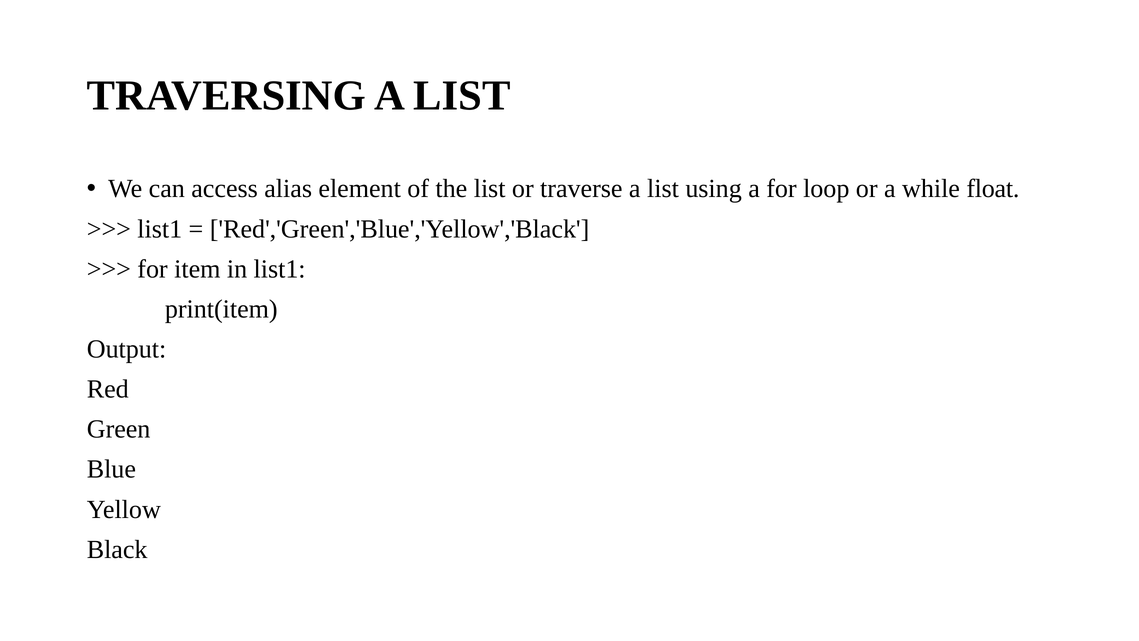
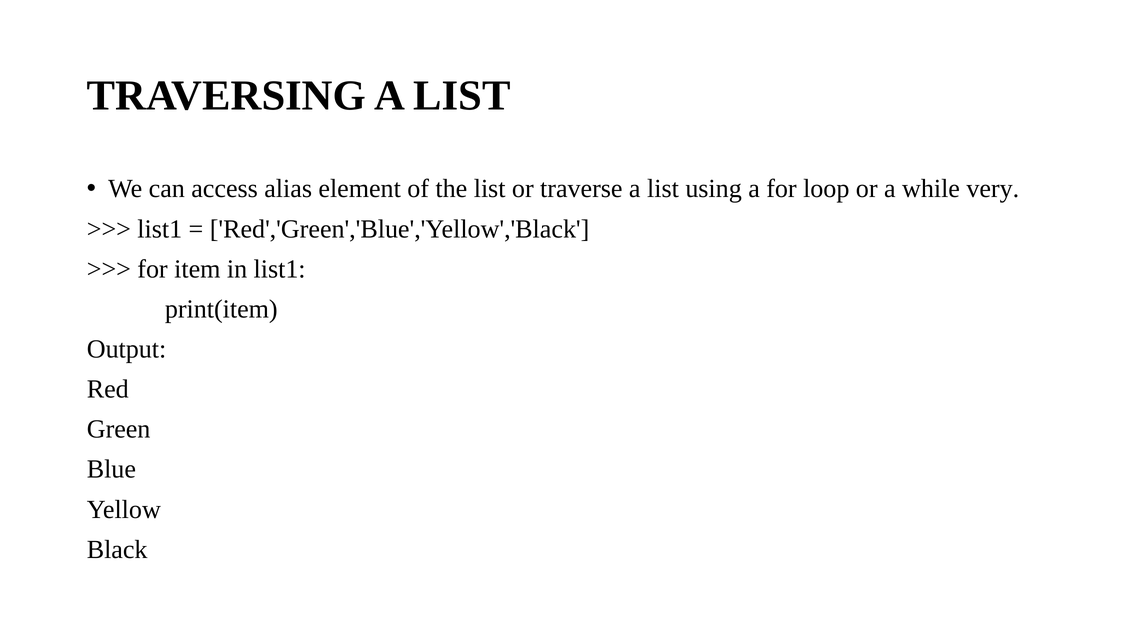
float: float -> very (993, 189)
